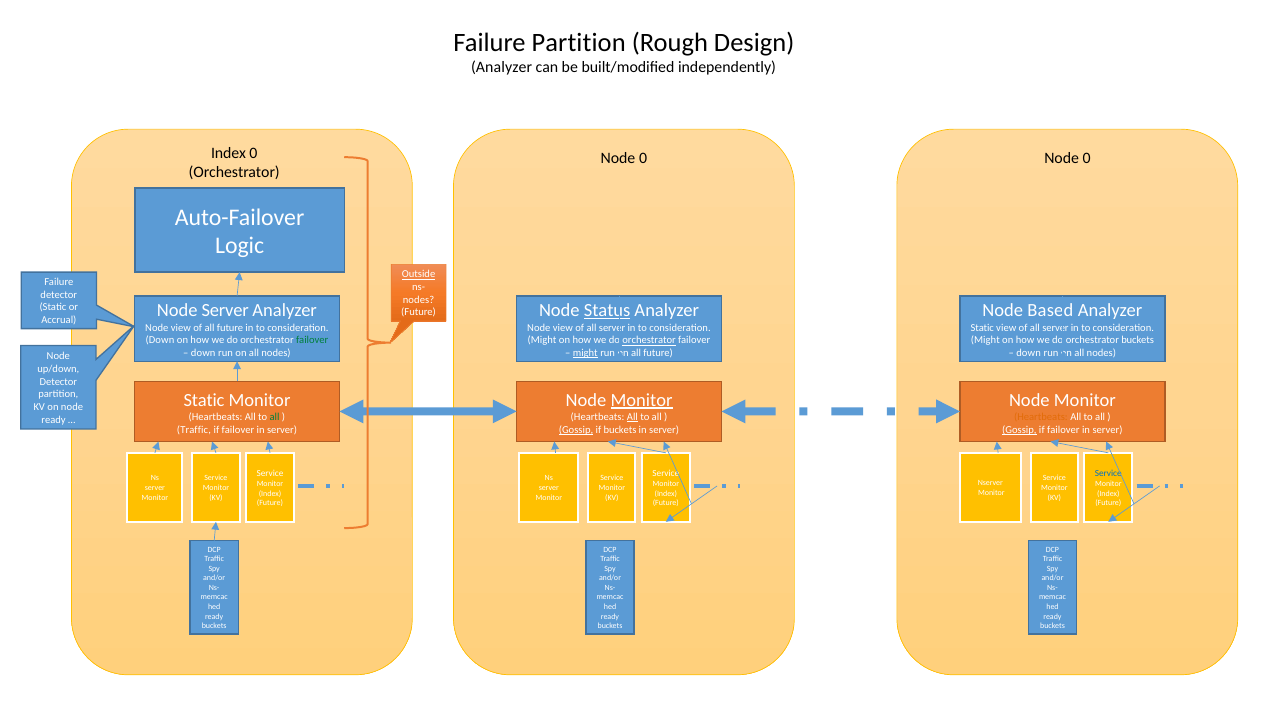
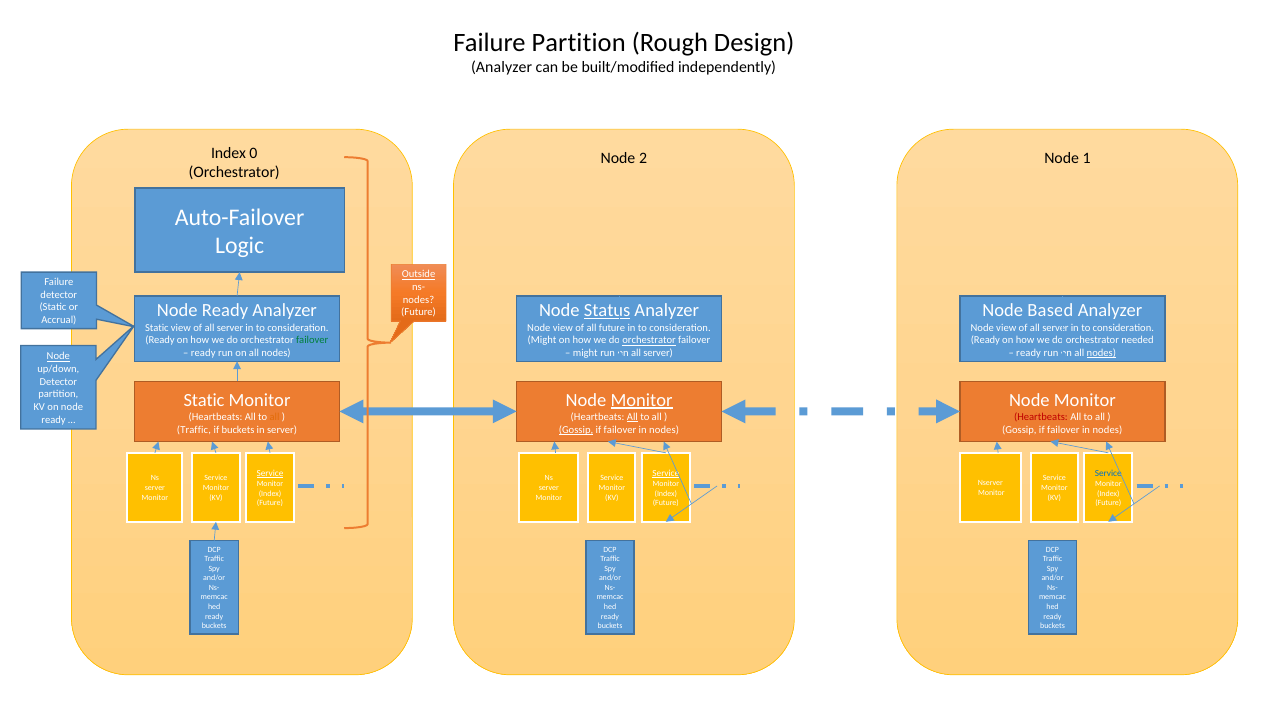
0: 0 -> 2 (643, 158)
0: 0 -> 1 (1087, 158)
Server: Server -> Ready (225, 311)
Node: Node -> Static (157, 327)
future: future -> server (230, 327)
server: server -> future (612, 327)
Static: Static -> Node (982, 327)
Down: Down -> Ready (160, 340)
Might: Might -> Ready (985, 340)
orchestrator buckets: buckets -> needed (1138, 340)
down: down -> ready (203, 353)
might underline: present -> none (585, 353)
future: future -> server (658, 353)
down: down -> ready (1029, 353)
nodes underline: none -> present (1101, 353)
Node underline: none -> present (58, 356)
all colour: green -> orange (275, 417)
Heartbeats colour: orange -> red (1041, 417)
failover: failover -> buckets (238, 429)
buckets: buckets -> failover (620, 429)
server: server -> nodes (664, 429)
Gossip underline: present -> none (1019, 429)
server: server -> nodes (1107, 429)
Service underline: none -> present (270, 473)
Service underline: none -> present (666, 473)
